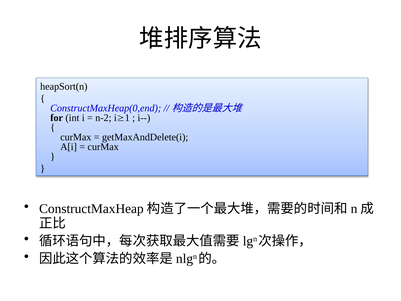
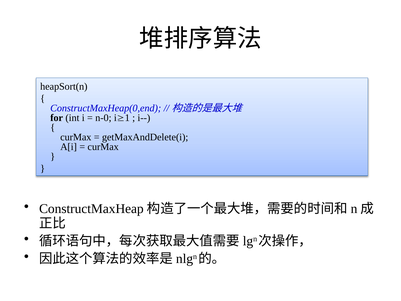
n-2: n-2 -> n-0 (103, 118)
